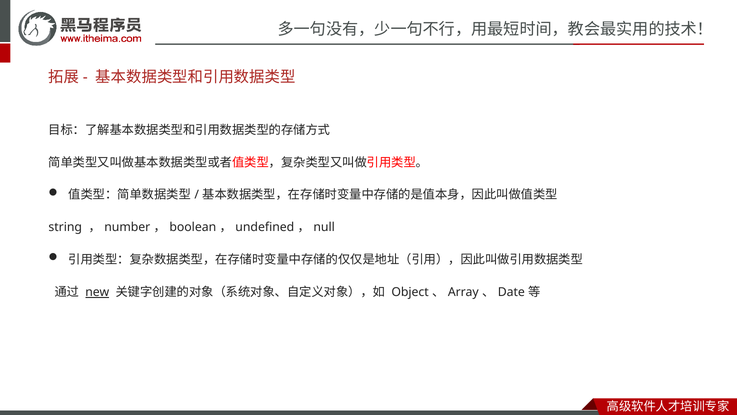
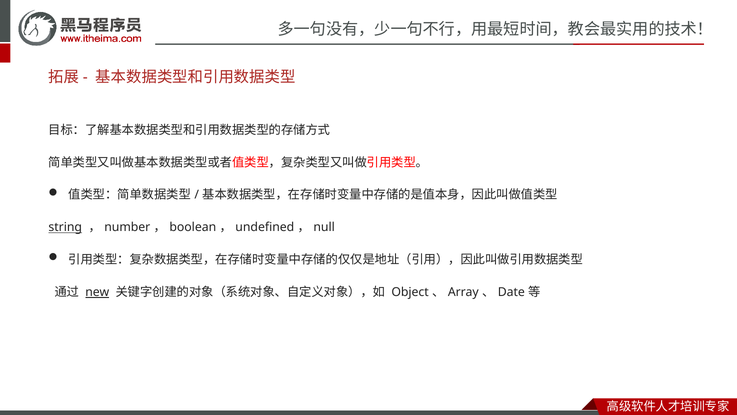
string underline: none -> present (65, 227)
